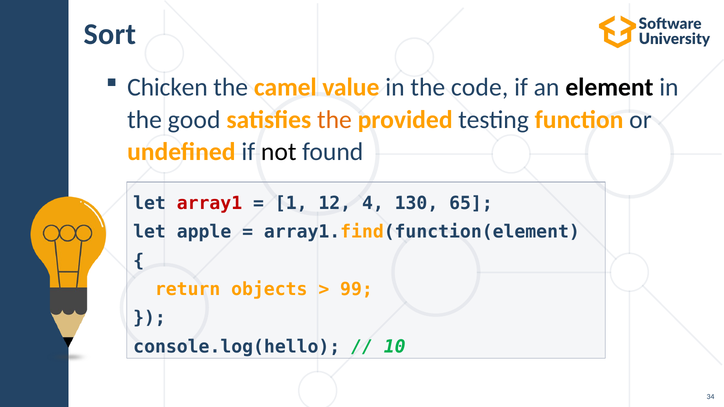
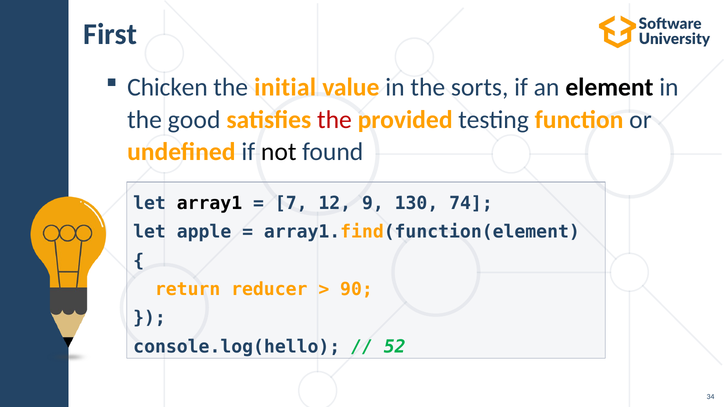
Sort: Sort -> First (110, 34)
camel: camel -> initial (285, 87)
code: code -> sorts (480, 87)
the colour: orange -> red (334, 120)
array1 colour: red -> black (209, 203)
1: 1 -> 7 (291, 203)
4: 4 -> 9 (373, 203)
65: 65 -> 74 (471, 203)
objects: objects -> reducer (269, 289)
99: 99 -> 90 (356, 289)
10: 10 -> 52 (395, 347)
